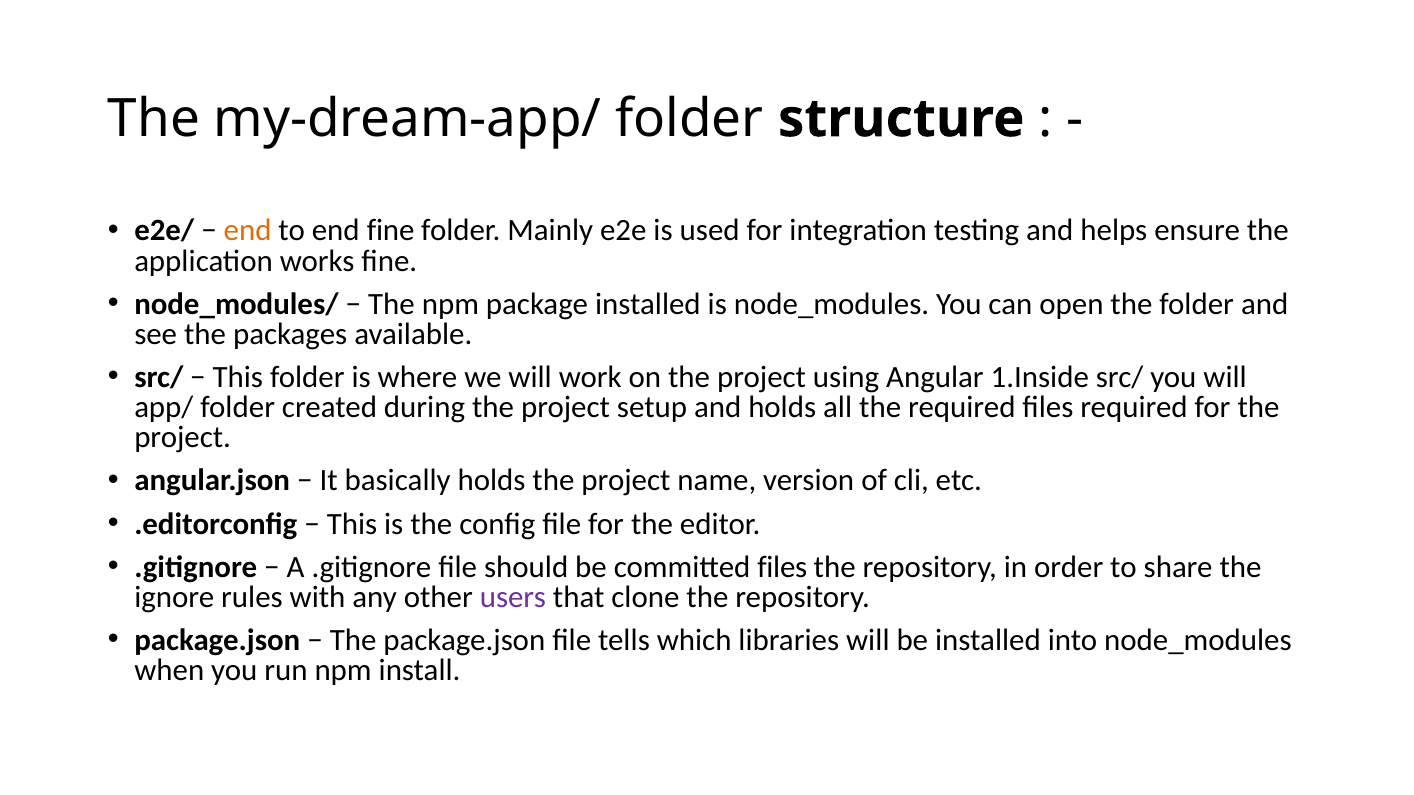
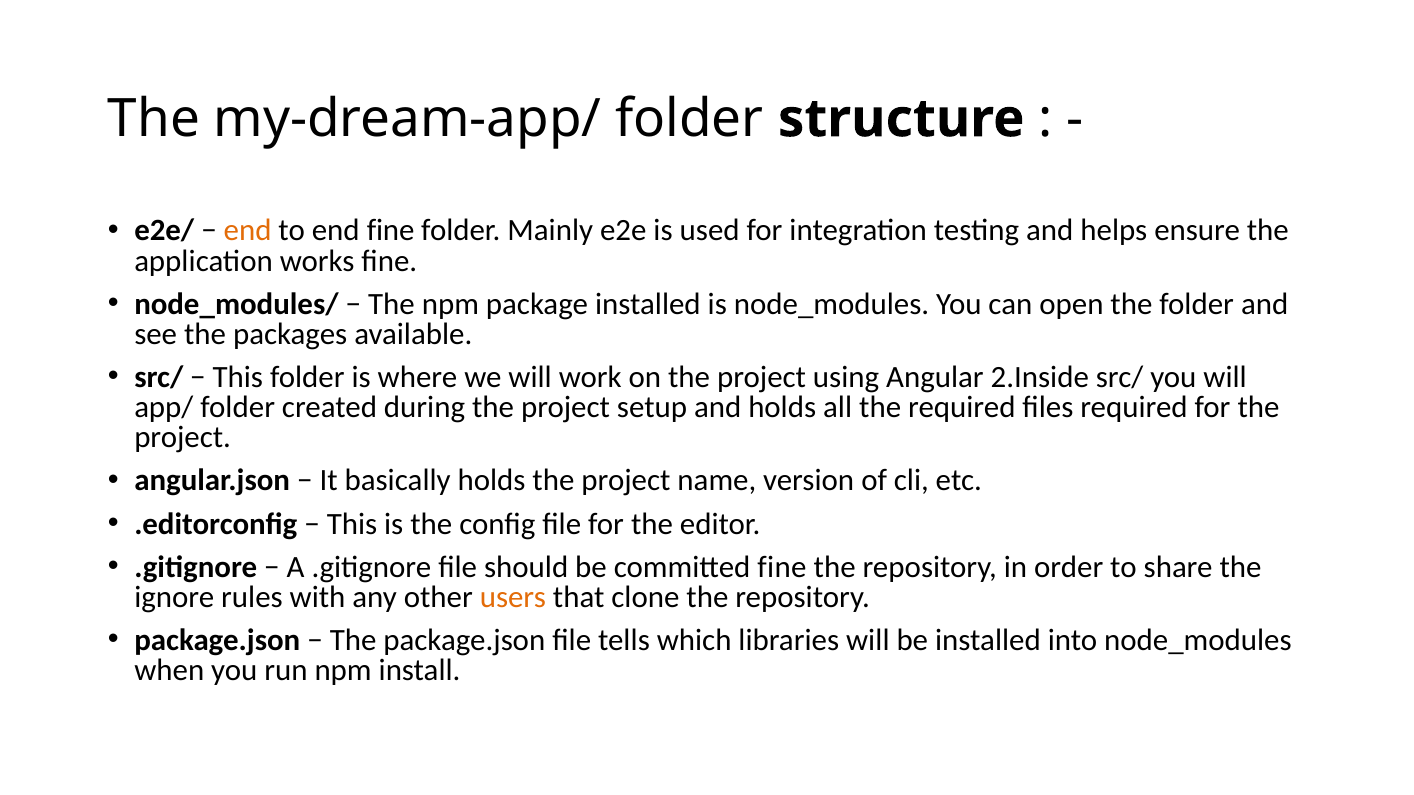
1.Inside: 1.Inside -> 2.Inside (1040, 378)
committed files: files -> fine (782, 568)
users colour: purple -> orange (513, 598)
